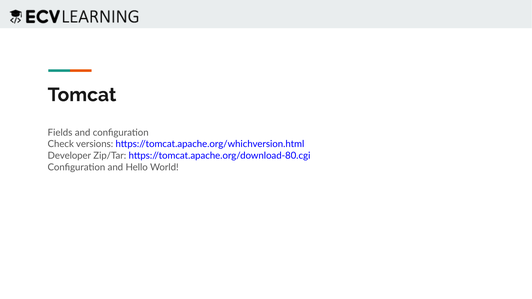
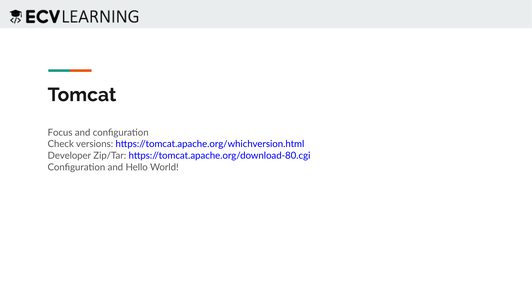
Fields: Fields -> Focus (60, 133)
